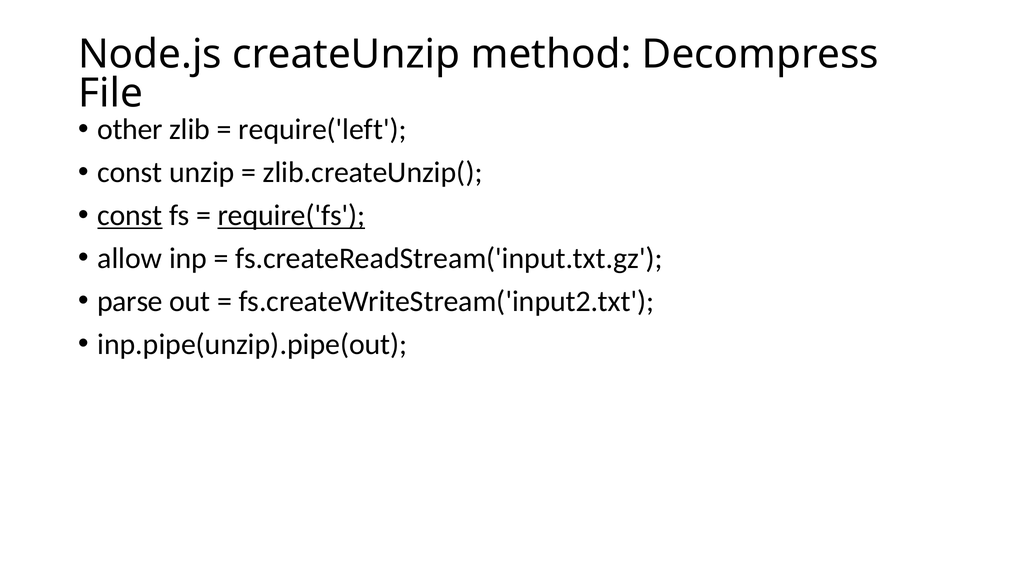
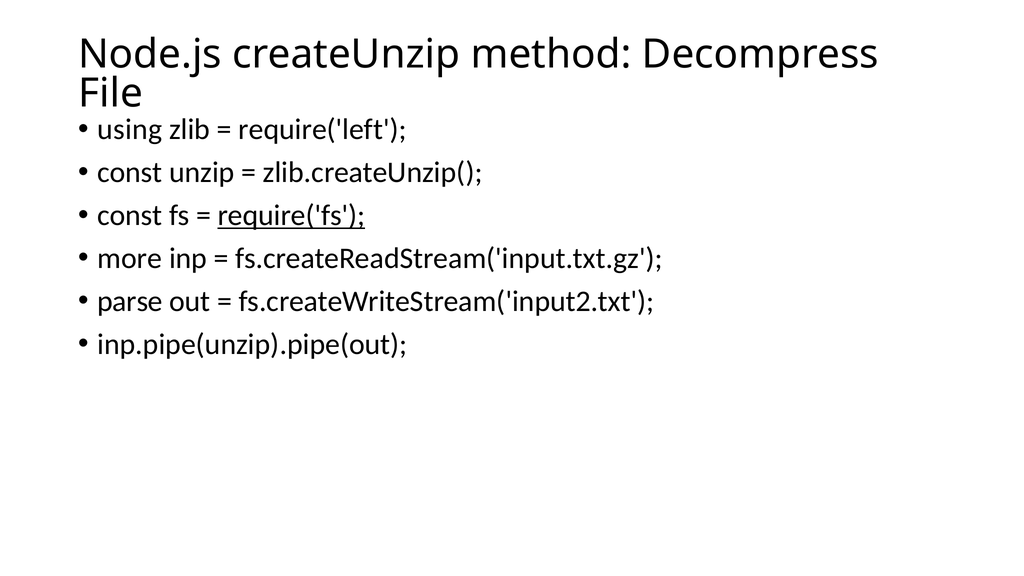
other: other -> using (130, 129)
const underline: present -> none (130, 215)
allow: allow -> more (130, 258)
